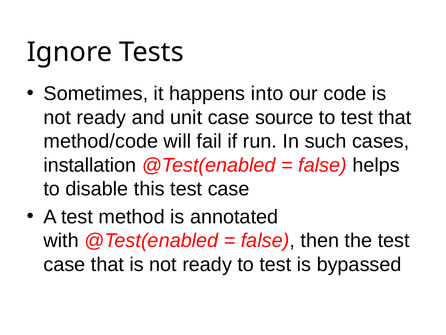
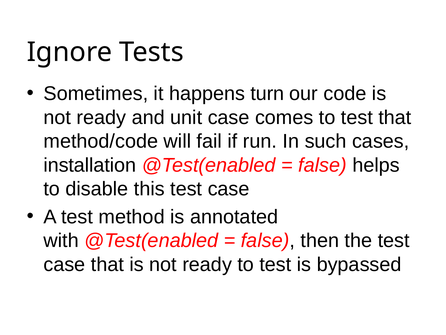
into: into -> turn (267, 94)
source: source -> comes (284, 117)
